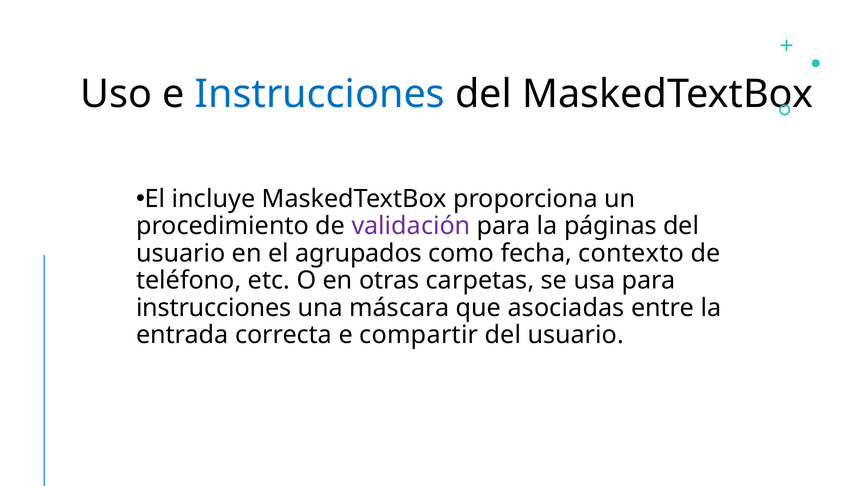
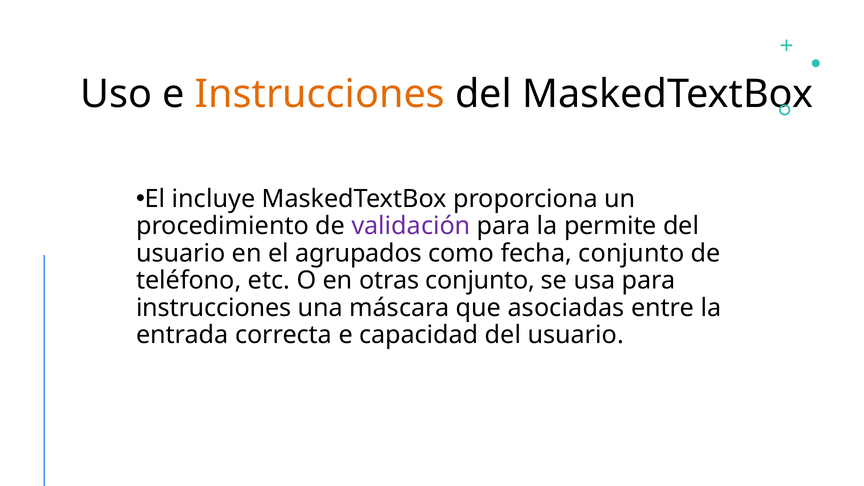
Instrucciones colour: blue -> orange (320, 94)
páginas: páginas -> permite (610, 226)
fecha contexto: contexto -> conjunto (631, 253)
otras carpetas: carpetas -> conjunto (480, 281)
compartir: compartir -> capacidad (419, 335)
